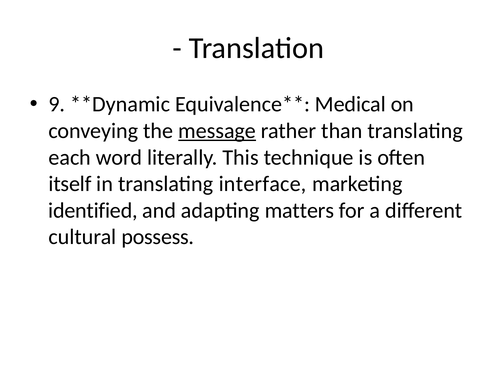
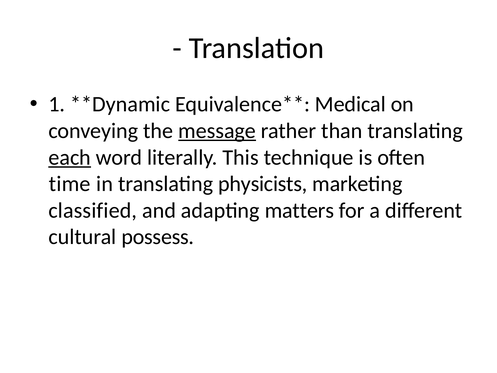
9: 9 -> 1 (57, 104)
each underline: none -> present (70, 157)
itself: itself -> time (70, 184)
interface: interface -> physicists (263, 184)
identified: identified -> classified (93, 210)
